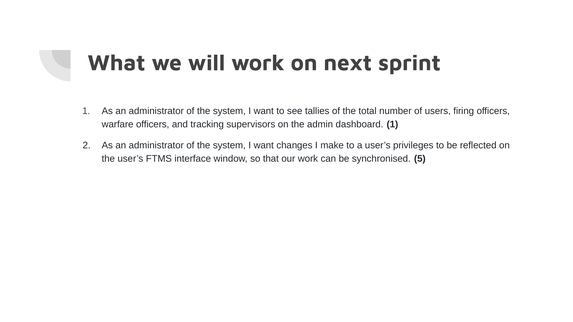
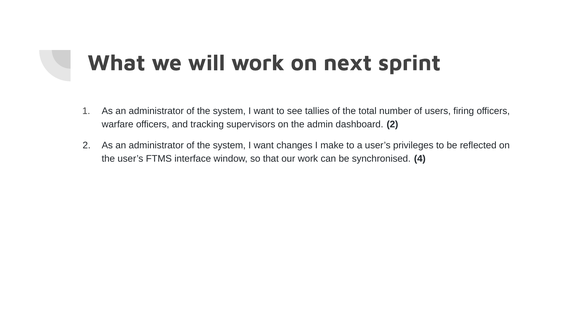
dashboard 1: 1 -> 2 (392, 124)
5: 5 -> 4 (420, 159)
